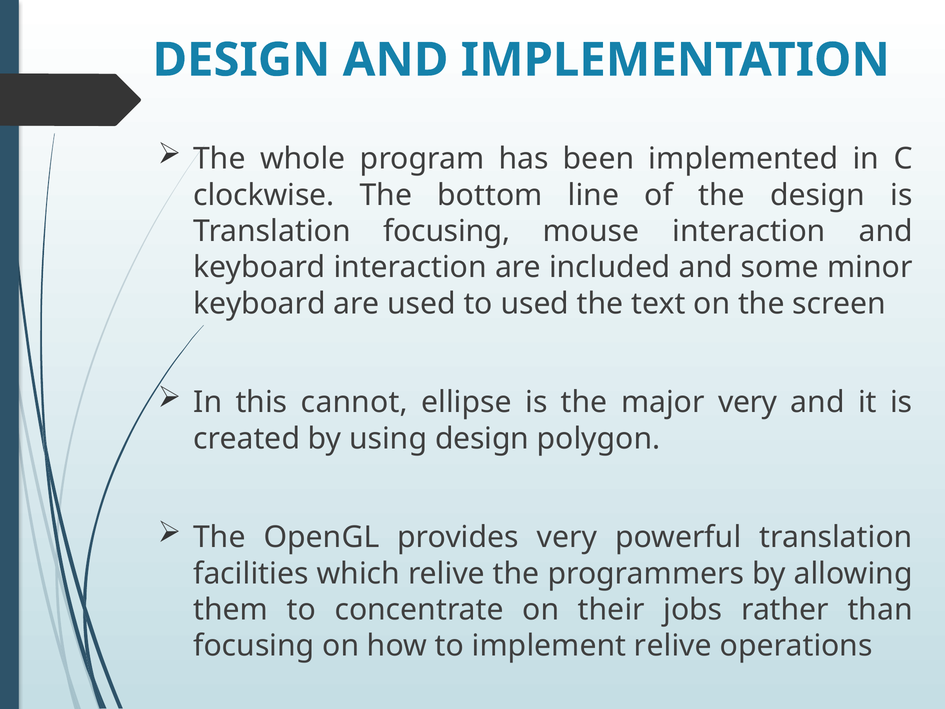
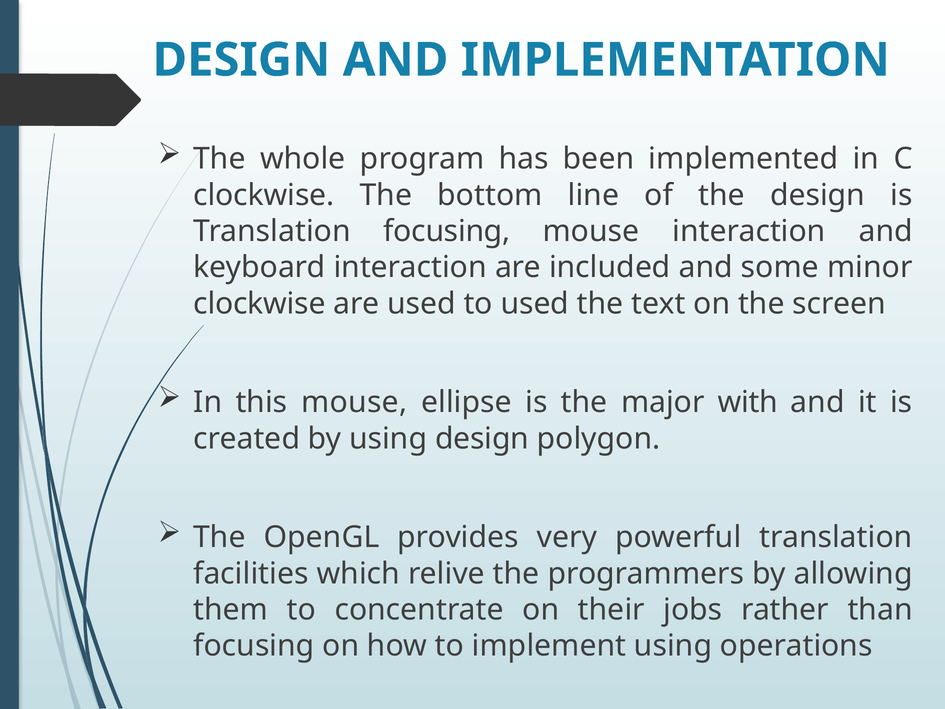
keyboard: keyboard -> clockwise (260, 304)
this cannot: cannot -> mouse (354, 402)
major very: very -> with (748, 402)
implement relive: relive -> using (673, 646)
